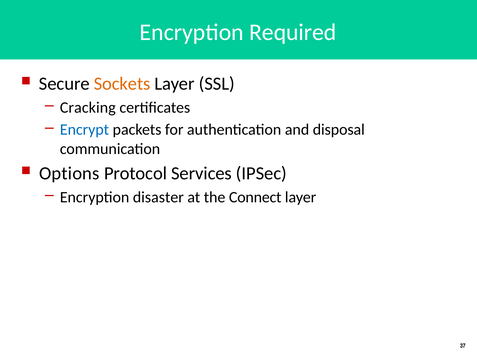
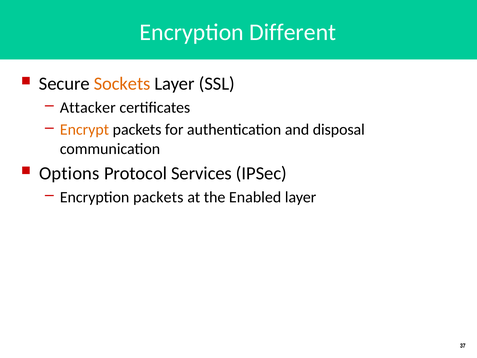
Required: Required -> Different (293, 32)
Cracking: Cracking -> Attacker (88, 107)
Encrypt colour: blue -> orange (84, 130)
Encryption disaster: disaster -> packets (158, 197)
Connect: Connect -> Enabled (255, 197)
